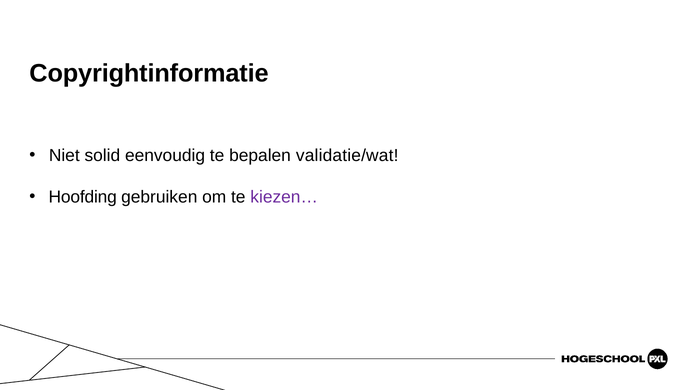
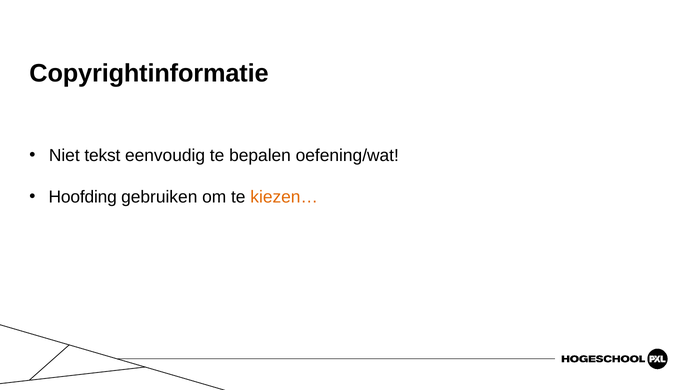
solid: solid -> tekst (102, 156)
validatie/wat: validatie/wat -> oefening/wat (347, 156)
kiezen… colour: purple -> orange (284, 197)
